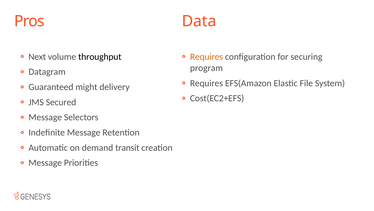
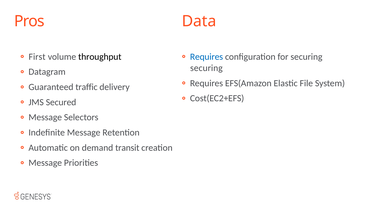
Next: Next -> First (37, 57)
Requires colour: orange -> blue (207, 57)
program: program -> securing (206, 68)
might: might -> traffic (86, 87)
